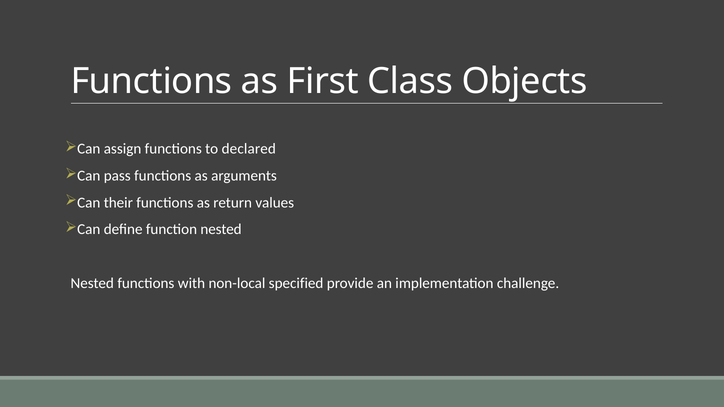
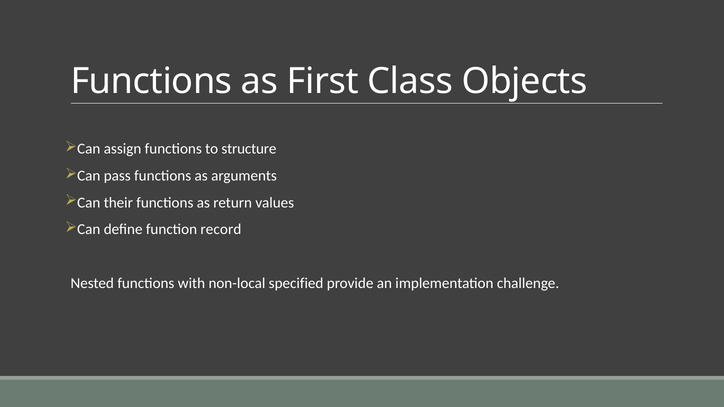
declared: declared -> structure (249, 149)
function nested: nested -> record (221, 230)
